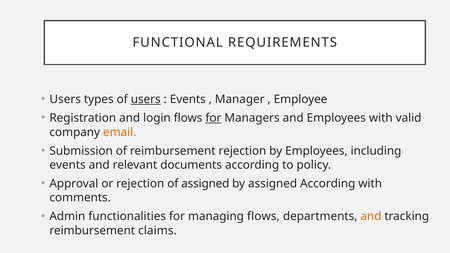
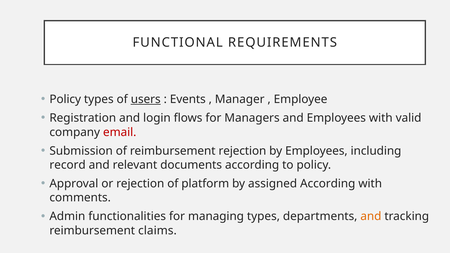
Users: Users -> Policy (65, 99)
for underline: present -> none (213, 118)
email colour: orange -> red (120, 132)
events: events -> record (68, 165)
of assigned: assigned -> platform (205, 184)
managing flows: flows -> types (263, 217)
